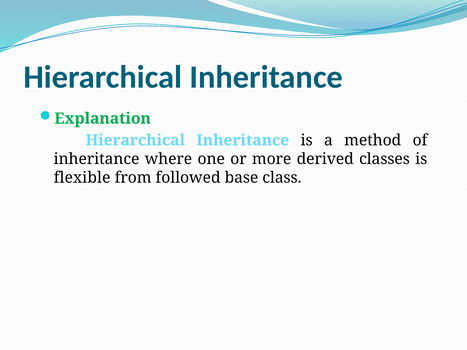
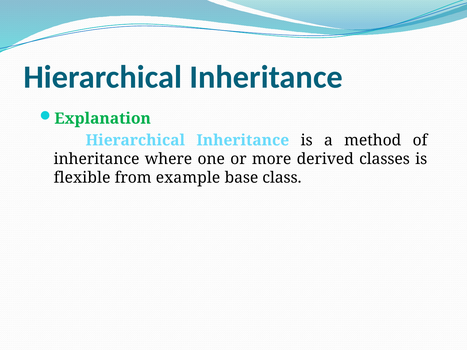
followed: followed -> example (188, 178)
